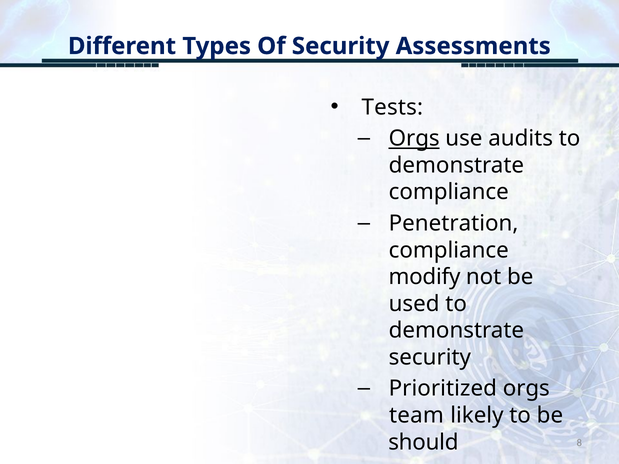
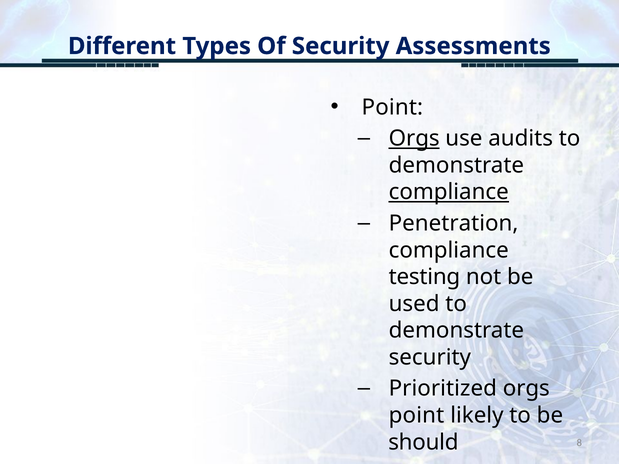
Tests: Tests -> Point (392, 107)
compliance underline: none -> present (449, 192)
modify: modify -> testing (424, 277)
team: team -> point (416, 416)
